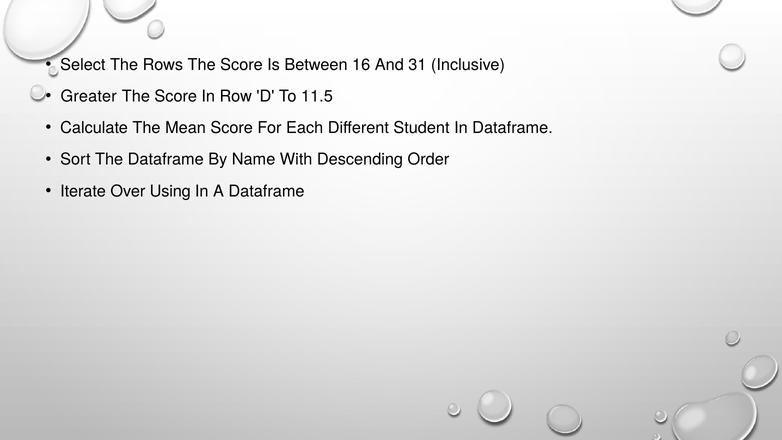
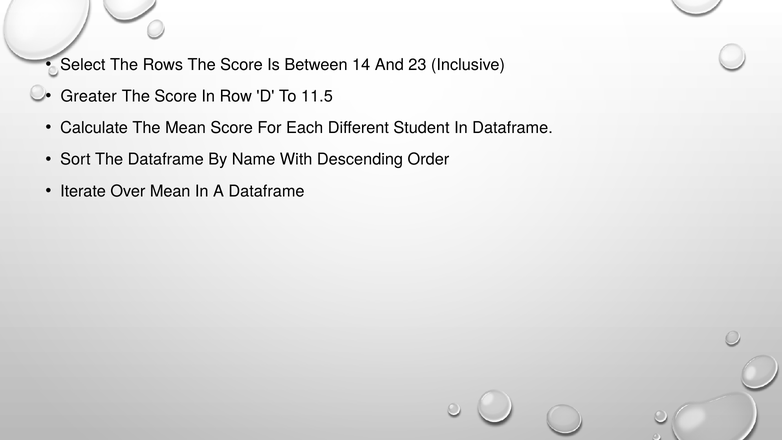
16: 16 -> 14 (361, 65)
31: 31 -> 23 (417, 65)
Over Using: Using -> Mean (170, 191)
